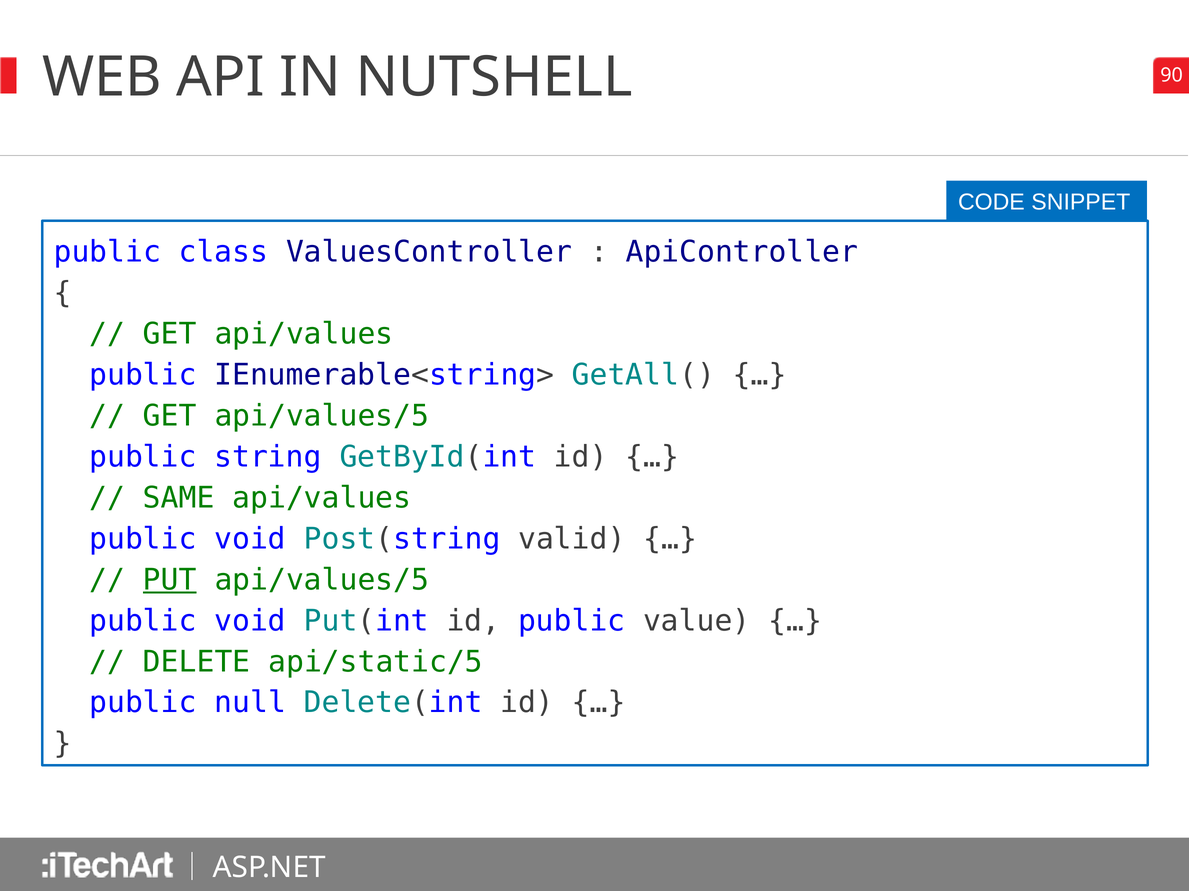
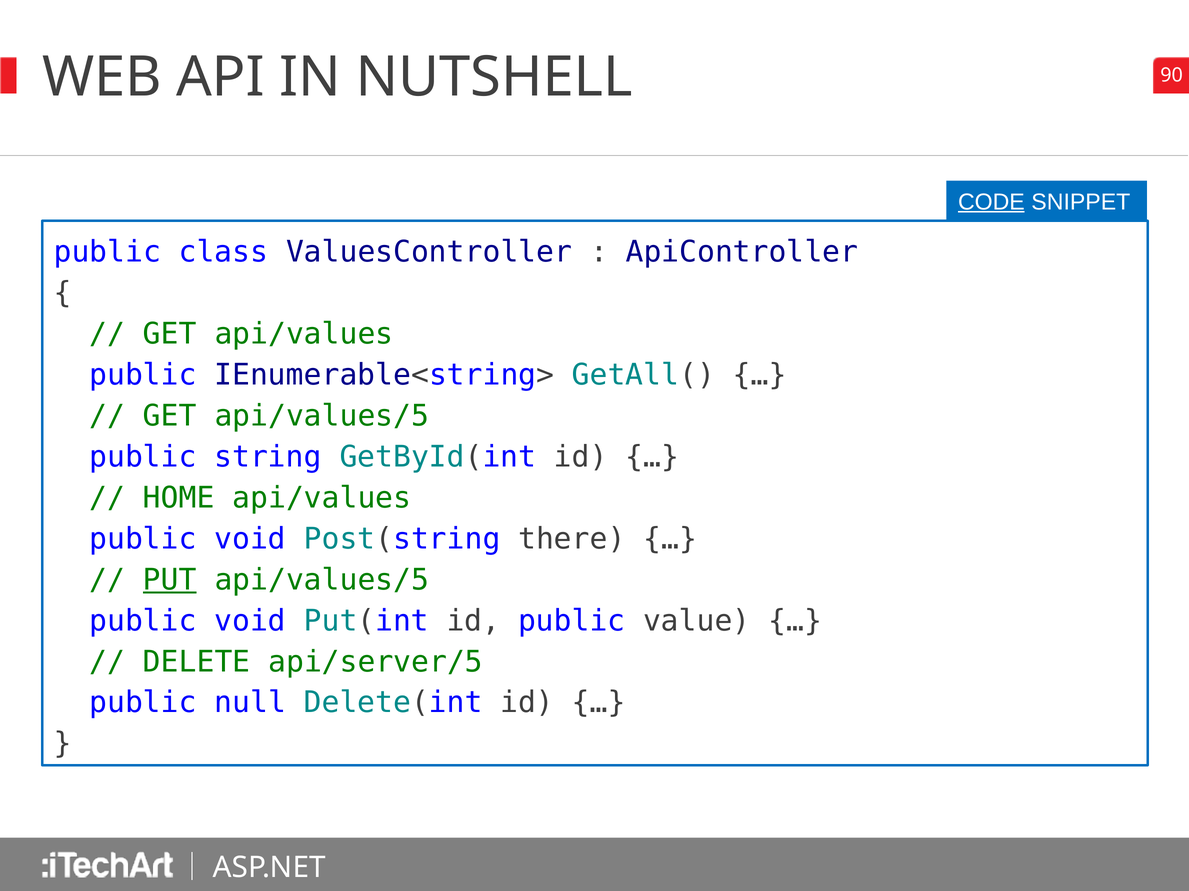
CODE underline: none -> present (991, 202)
SAME: SAME -> HOME (179, 498)
valid: valid -> there (572, 539)
api/static/5: api/static/5 -> api/server/5 (376, 662)
